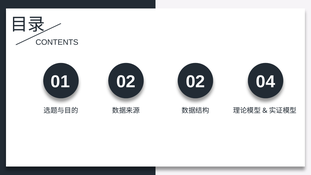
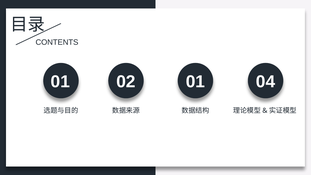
02 02: 02 -> 01 (195, 82)
